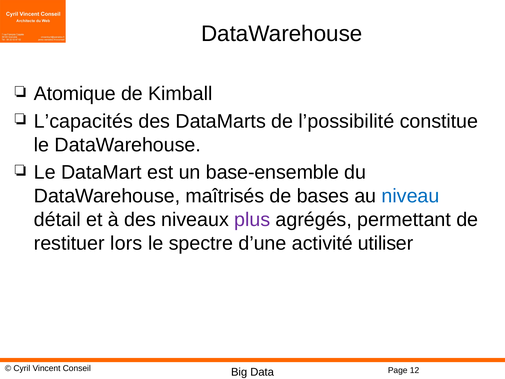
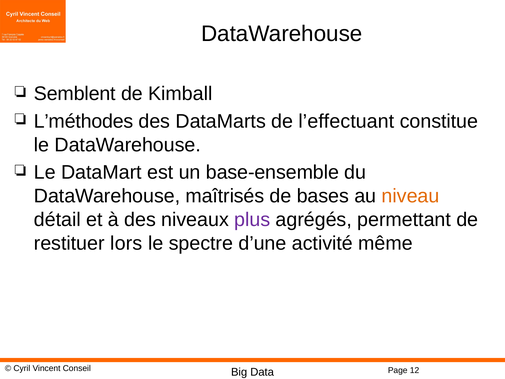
Atomique: Atomique -> Semblent (75, 94)
L’capacités: L’capacités -> L’méthodes (84, 121)
l’possibilité: l’possibilité -> l’effectuant (346, 121)
niveau colour: blue -> orange (411, 196)
utiliser: utiliser -> même (385, 243)
